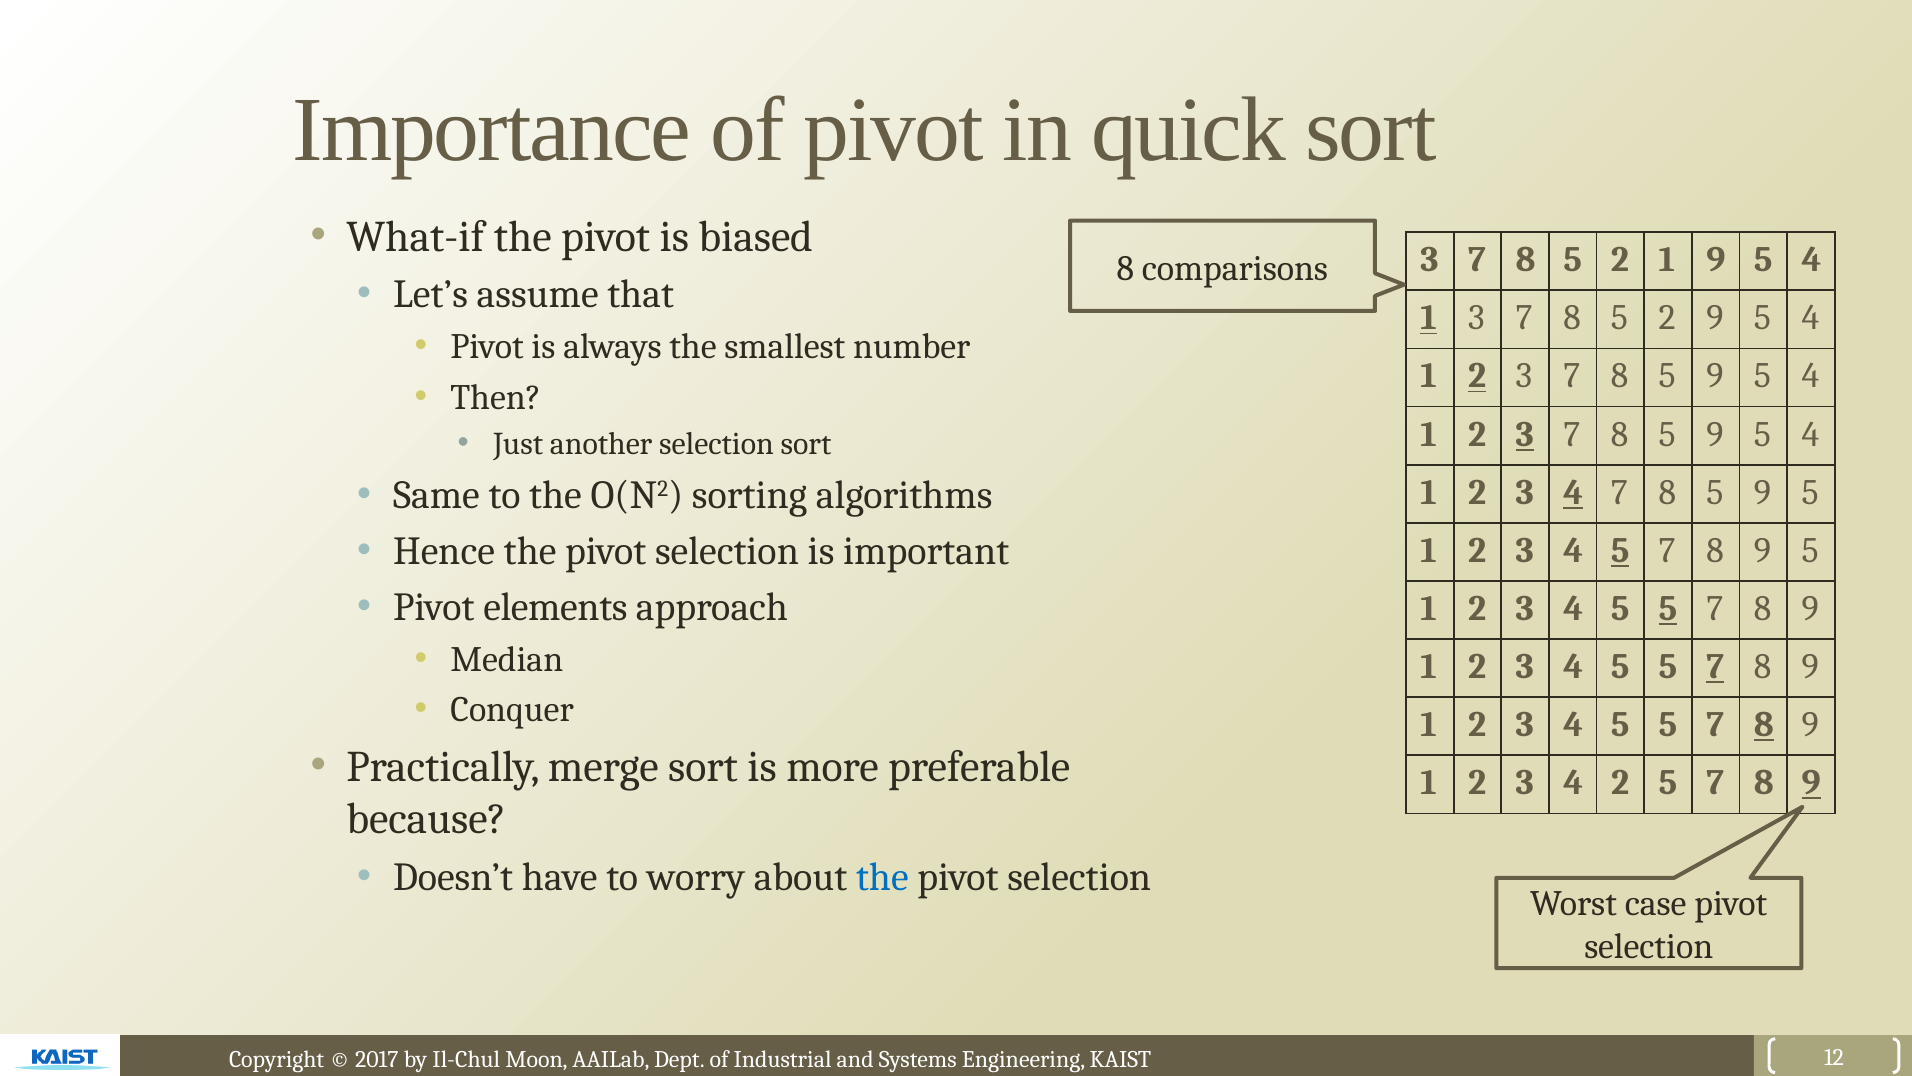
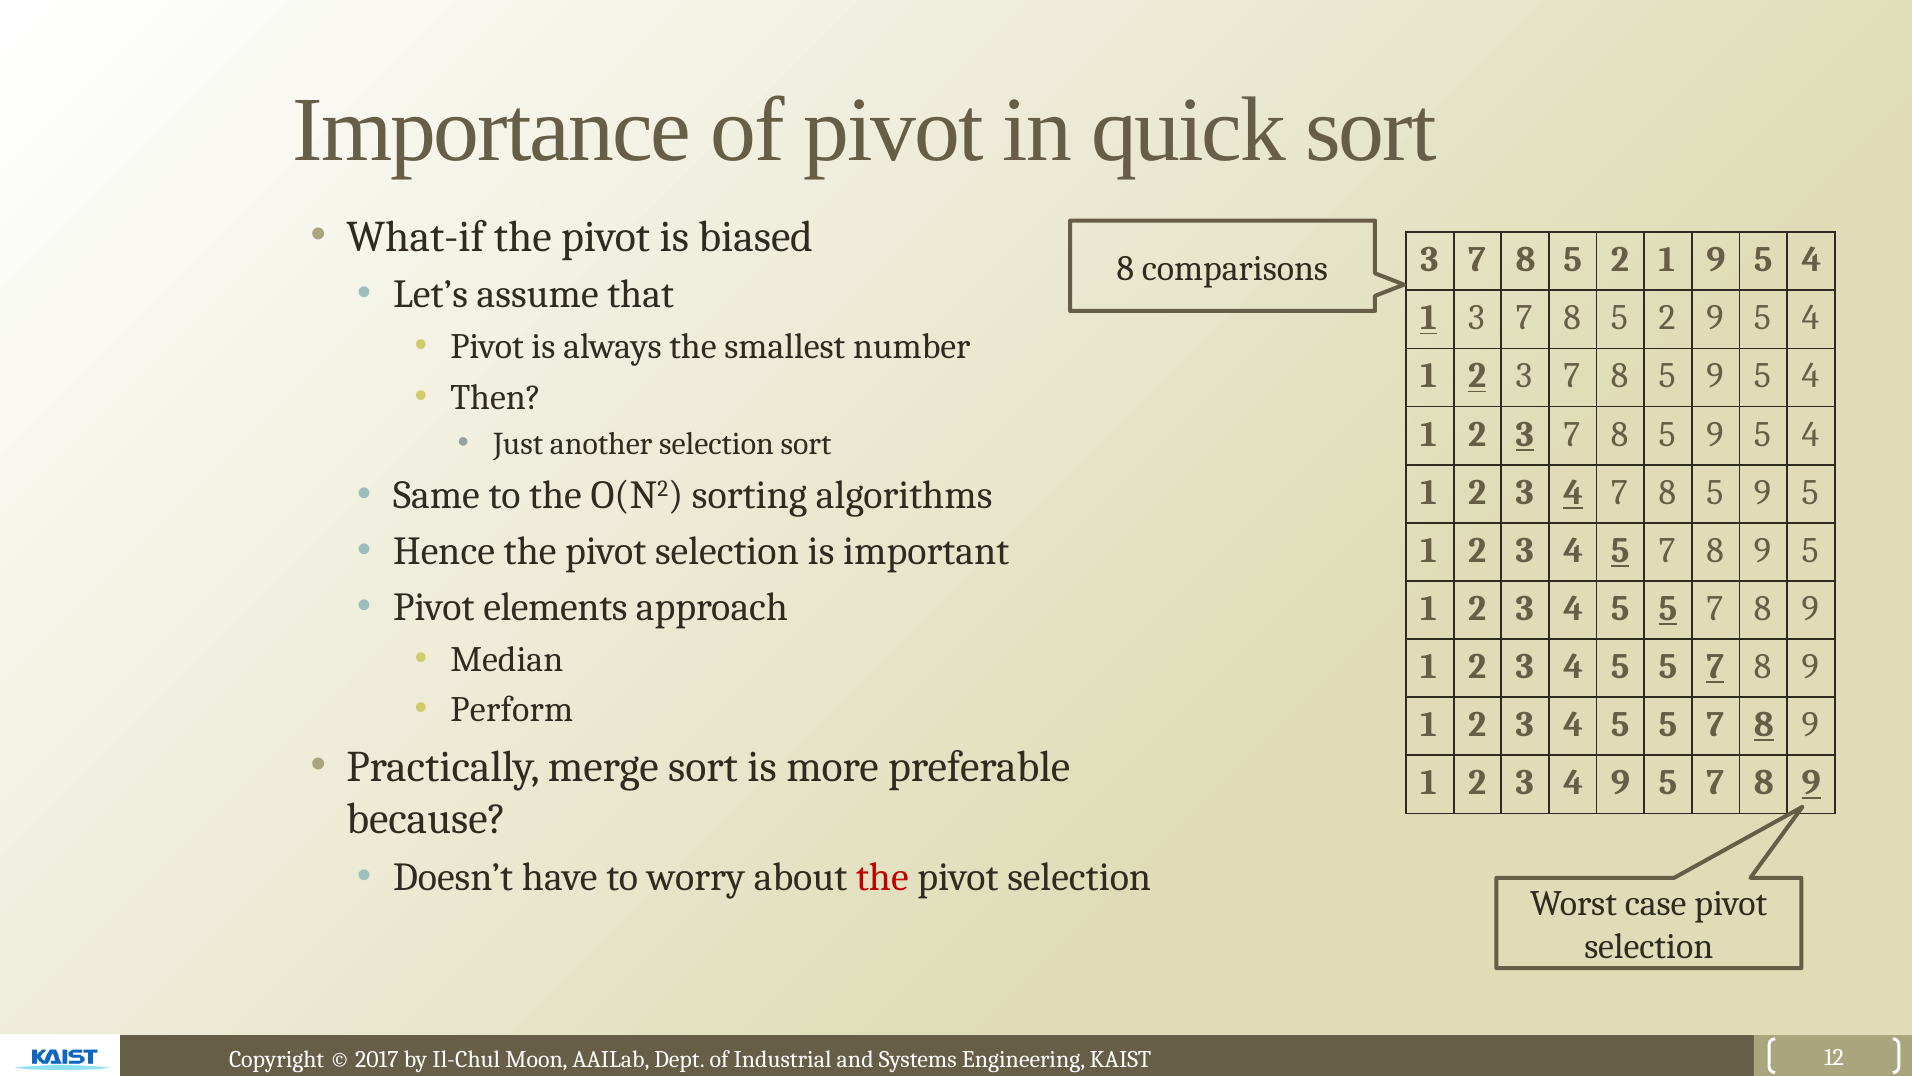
Conquer: Conquer -> Perform (512, 709)
4 2: 2 -> 9 (1620, 783)
the colour: blue -> red (882, 877)
